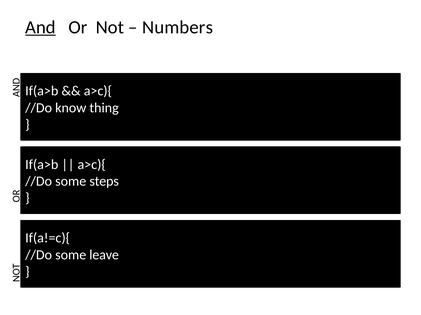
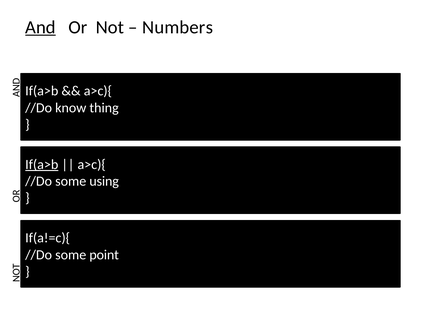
If(a>b underline: none -> present (42, 165)
steps: steps -> using (104, 182)
leave: leave -> point (104, 255)
